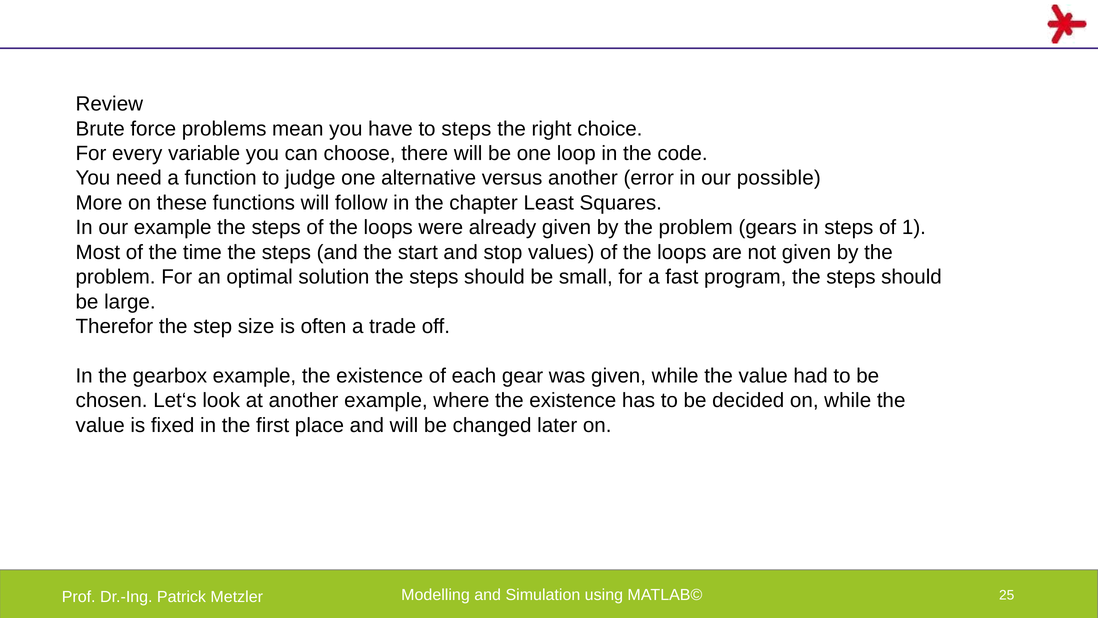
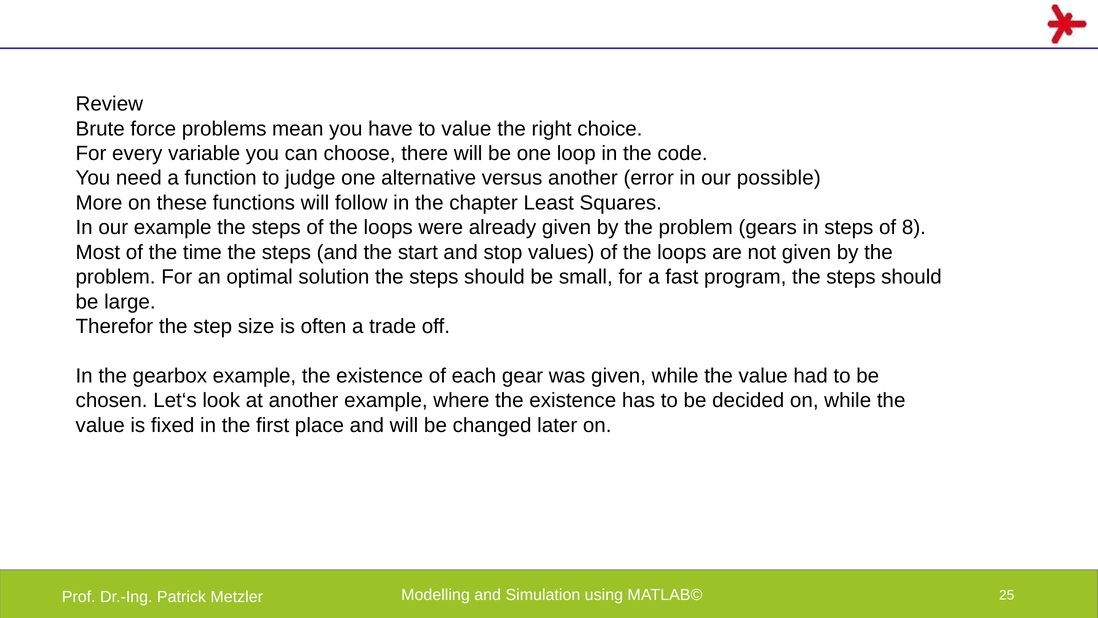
to steps: steps -> value (466, 129)
1: 1 -> 8 (914, 227)
